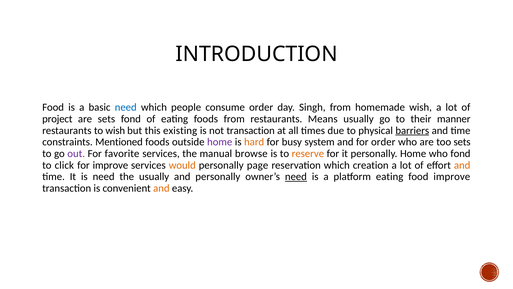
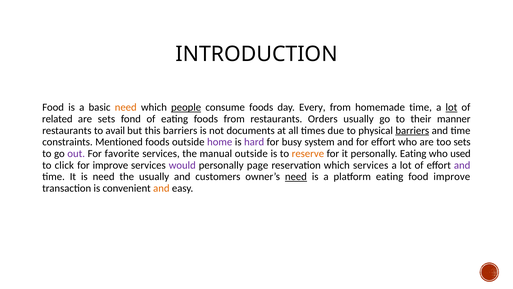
need colour: blue -> orange (126, 107)
people underline: none -> present (186, 107)
consume order: order -> foods (261, 107)
Singh: Singh -> Every (312, 107)
homemade wish: wish -> time (421, 107)
lot underline: none -> present (451, 107)
project: project -> related (57, 119)
Means: Means -> Orders (323, 119)
to wish: wish -> avail (115, 130)
this existing: existing -> barriers (180, 130)
not transaction: transaction -> documents (251, 130)
hard colour: orange -> purple (254, 142)
for order: order -> effort (383, 142)
manual browse: browse -> outside (251, 153)
personally Home: Home -> Eating (413, 153)
who fond: fond -> used (460, 153)
would colour: orange -> purple (182, 165)
which creation: creation -> services (371, 165)
and colour: orange -> purple (462, 165)
and personally: personally -> customers (218, 176)
